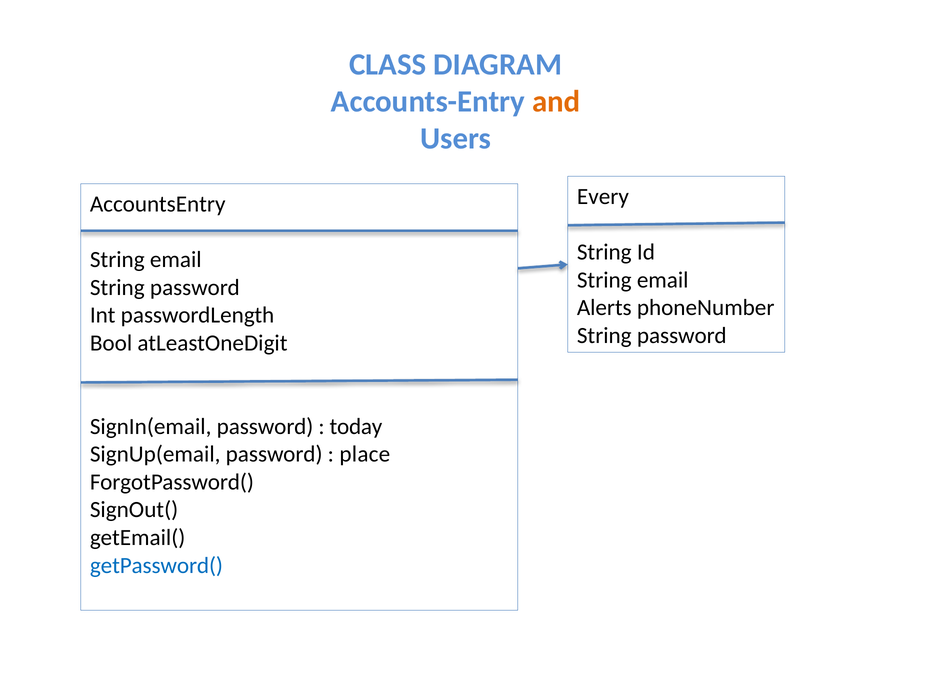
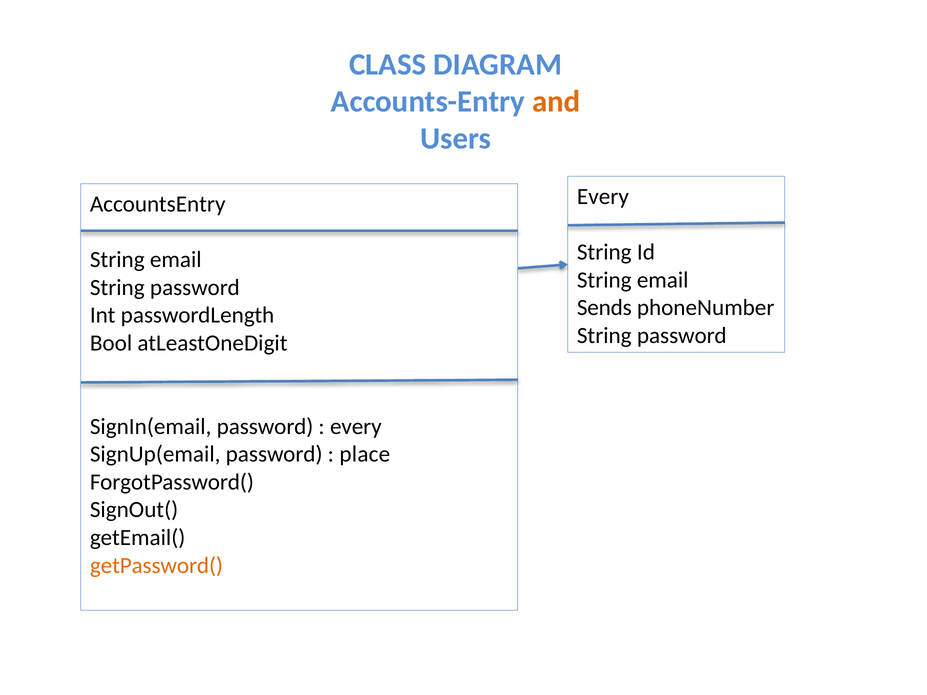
Alerts: Alerts -> Sends (604, 308)
today: today -> every (356, 427)
getPassword( colour: blue -> orange (156, 566)
